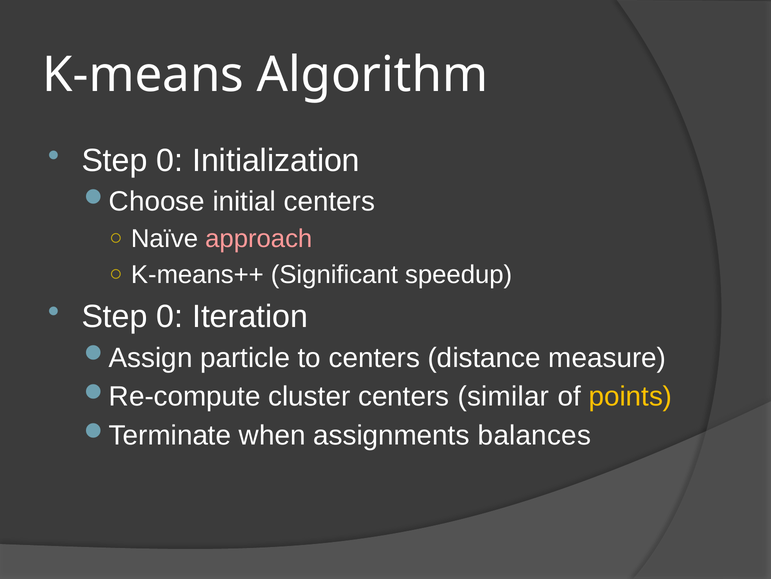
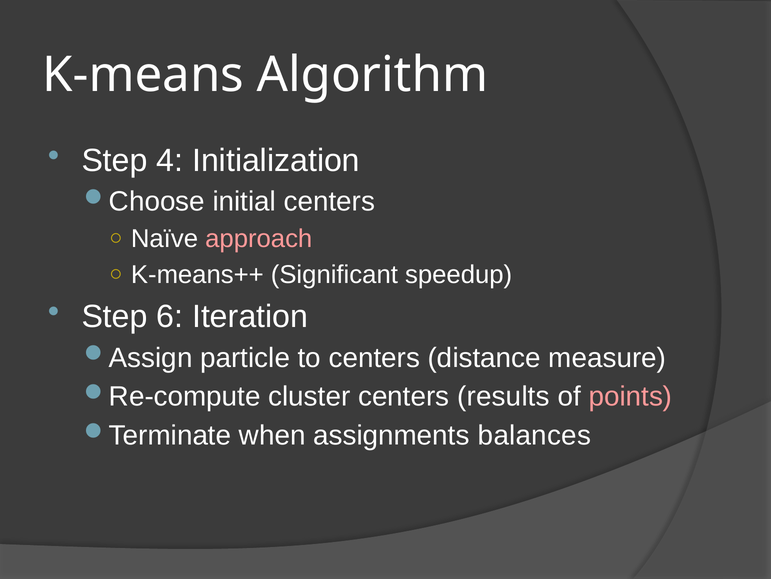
0: 0 -> 4 (170, 160)
0: 0 -> 6 (170, 316)
similar: similar -> results (503, 396)
points colour: yellow -> pink (630, 396)
